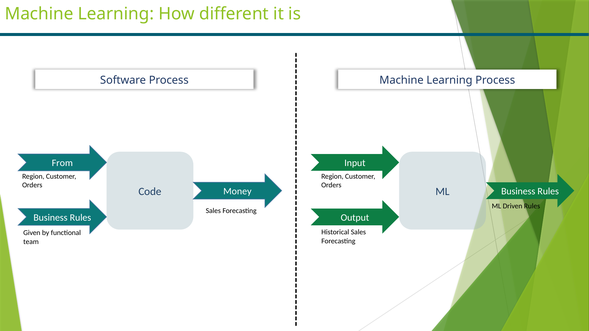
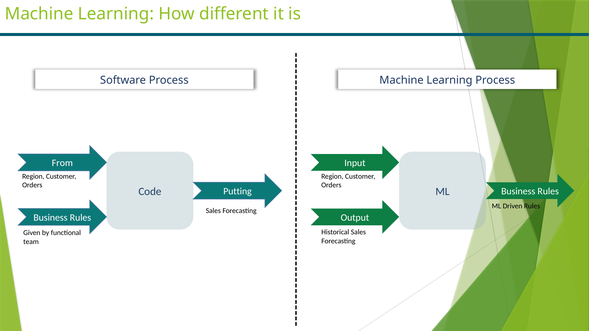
Money: Money -> Putting (237, 192)
